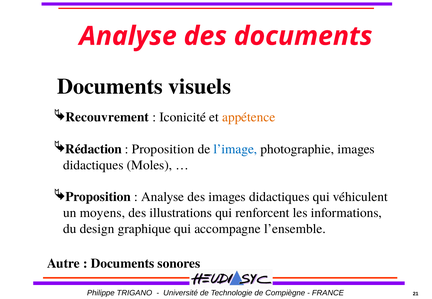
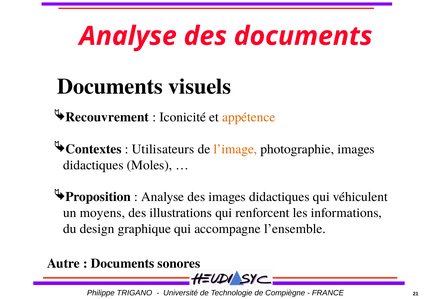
Rédaction: Rédaction -> Contextes (93, 149)
Proposition: Proposition -> Utilisateurs (163, 149)
l’image colour: blue -> orange (235, 149)
